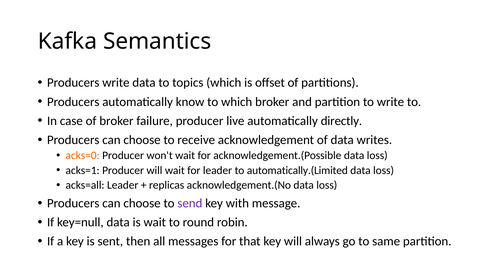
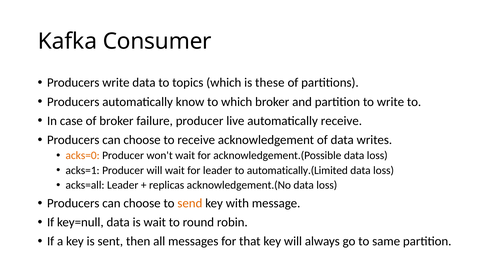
Semantics: Semantics -> Consumer (157, 42)
offset: offset -> these (270, 83)
automatically directly: directly -> receive (341, 121)
send colour: purple -> orange (190, 204)
